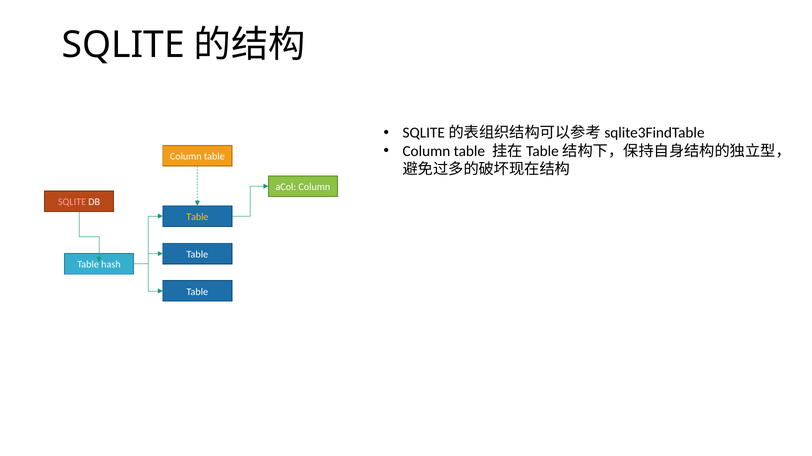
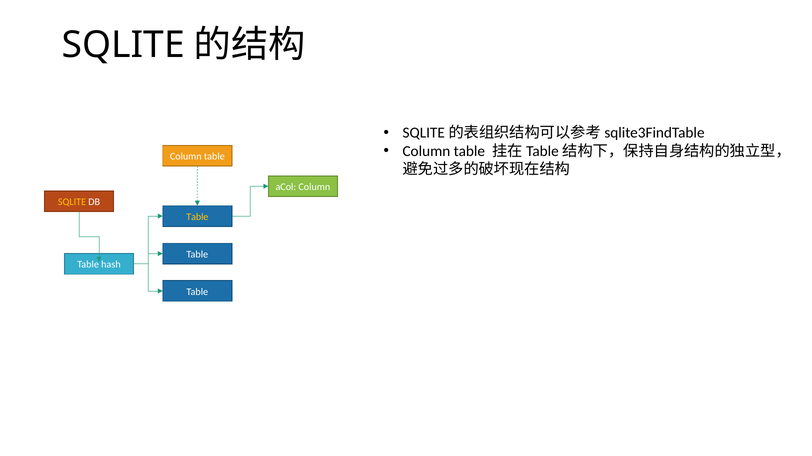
SQLITE colour: pink -> yellow (72, 202)
